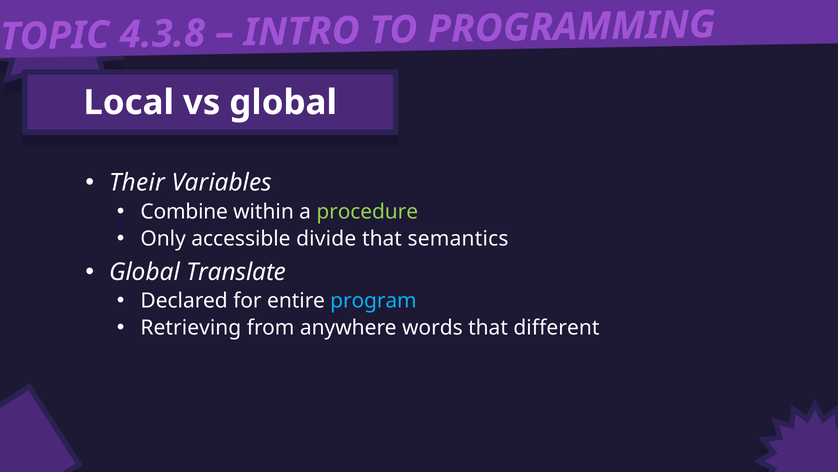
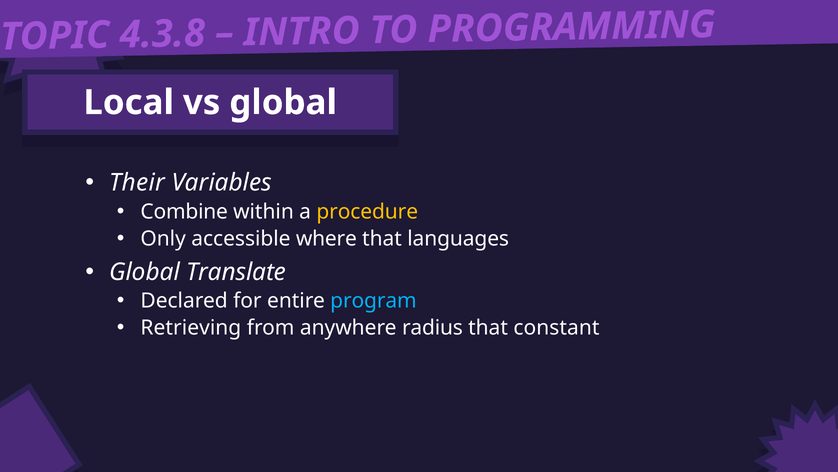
procedure colour: light green -> yellow (367, 211)
divide: divide -> where (326, 238)
semantics: semantics -> languages (458, 238)
words: words -> radius (432, 327)
different: different -> constant (556, 327)
